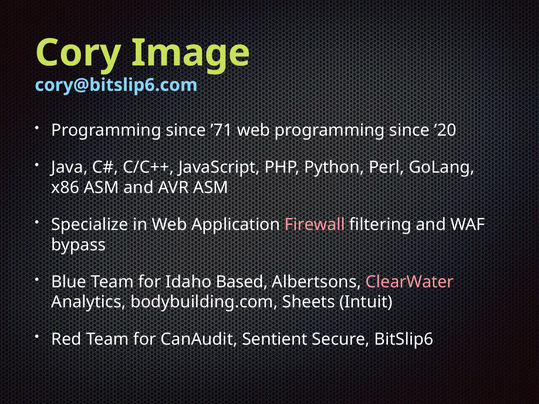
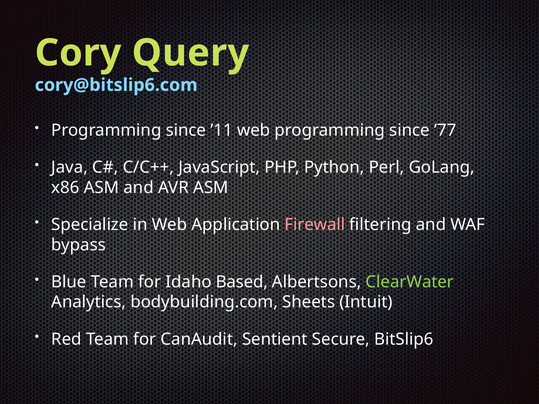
Image: Image -> Query (191, 53)
’71: ’71 -> ’11 (222, 130)
’20: ’20 -> ’77 (445, 130)
ClearWater colour: pink -> light green (410, 282)
